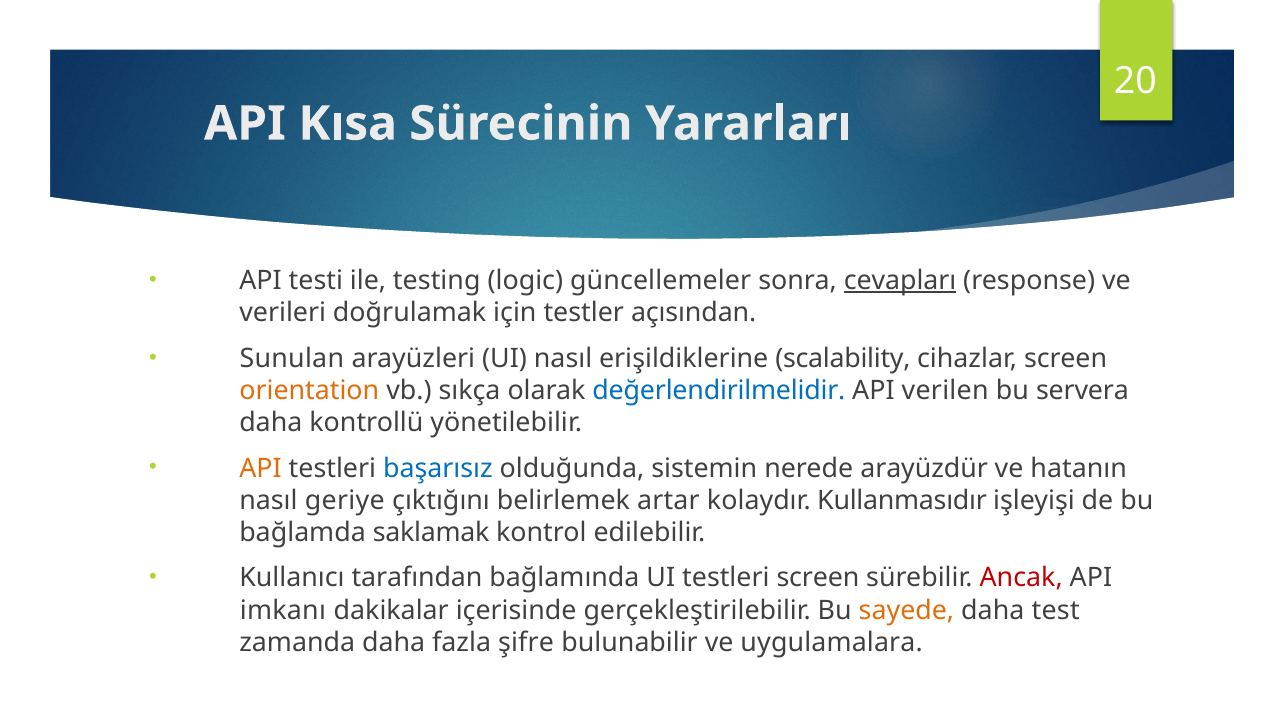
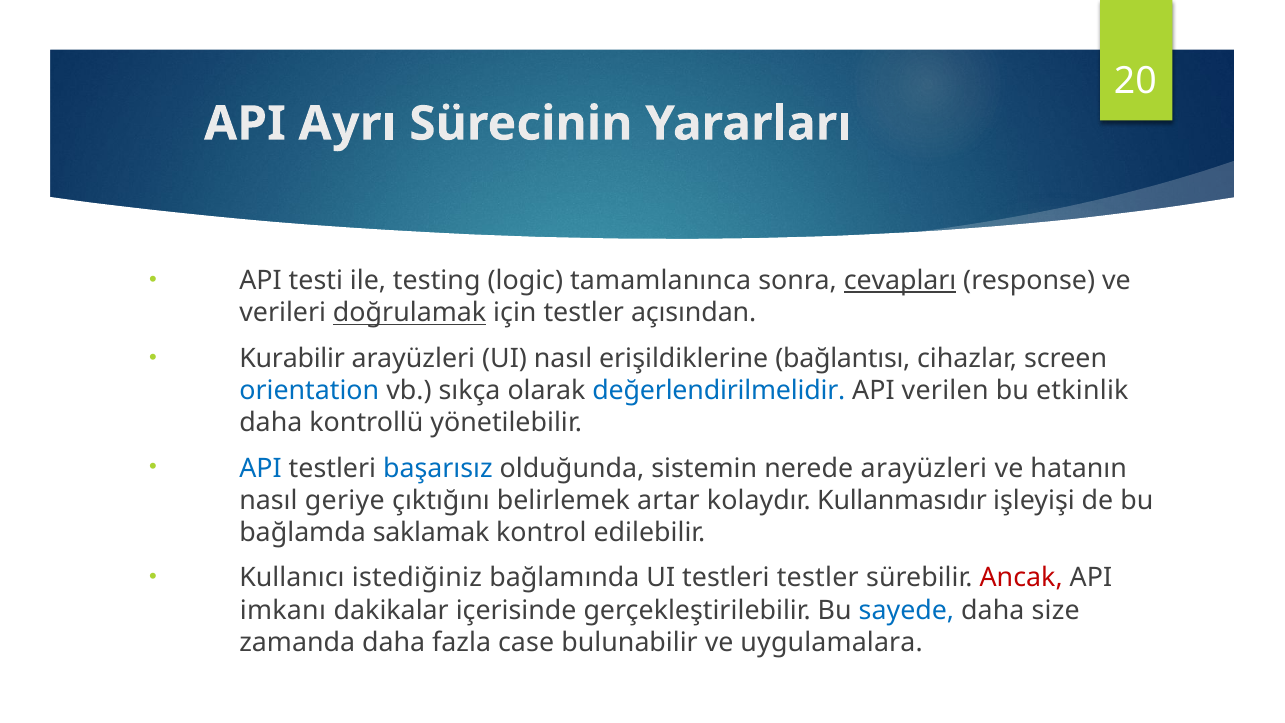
Kısa: Kısa -> Ayrı (347, 124)
güncellemeler: güncellemeler -> tamamlanınca (661, 281)
doğrulamak underline: none -> present (410, 313)
Sunulan: Sunulan -> Kurabilir (292, 358)
scalability: scalability -> bağlantısı (843, 358)
orientation colour: orange -> blue (309, 390)
servera: servera -> etkinlik (1082, 390)
API colour: orange -> blue (261, 468)
nerede arayüzdür: arayüzdür -> arayüzleri (924, 468)
tarafından: tarafından -> istediğiniz (417, 578)
testleri screen: screen -> testler (818, 578)
sayede colour: orange -> blue (906, 610)
test: test -> size (1056, 610)
şifre: şifre -> case (526, 642)
